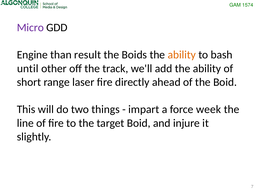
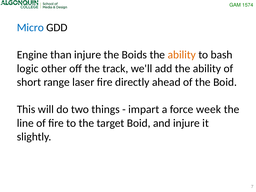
Micro colour: purple -> blue (30, 27)
than result: result -> injure (88, 55)
until: until -> logic (28, 68)
